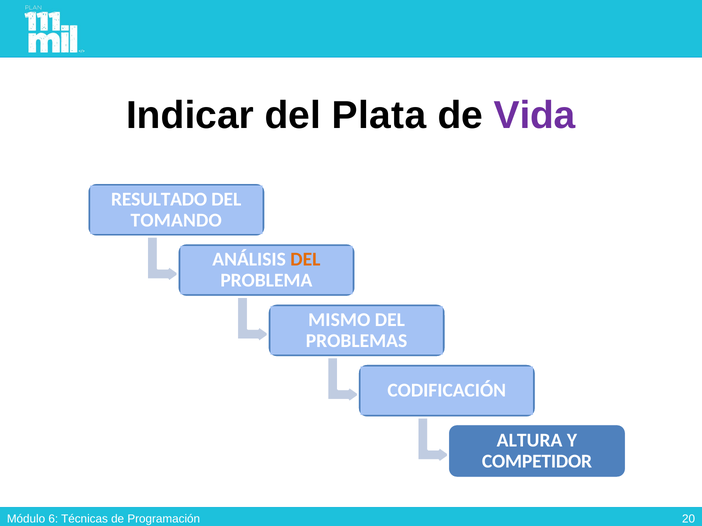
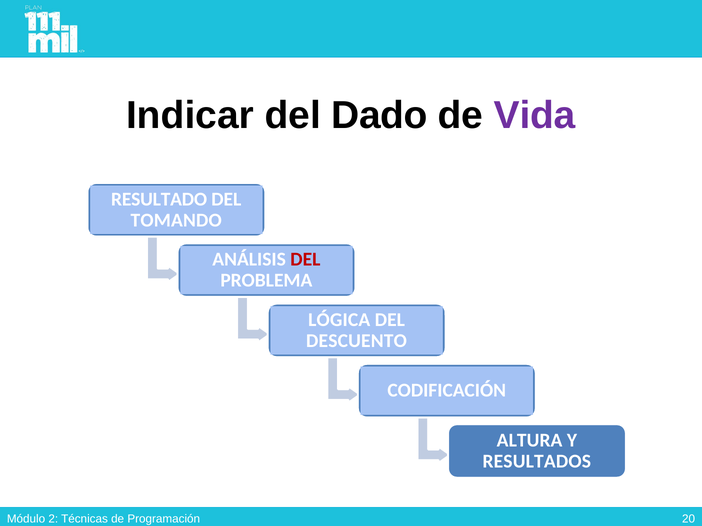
Plata: Plata -> Dado (379, 116)
DEL colour: orange -> red (305, 260)
MISMO: MISMO -> LÓGICA (339, 320)
PROBLEMAS: PROBLEMAS -> DESCUENTO (356, 341)
COMPETIDOR: COMPETIDOR -> RESULTADOS (537, 462)
6: 6 -> 2 (53, 520)
